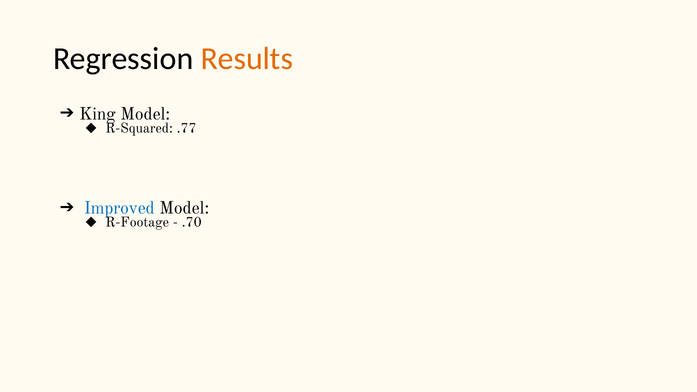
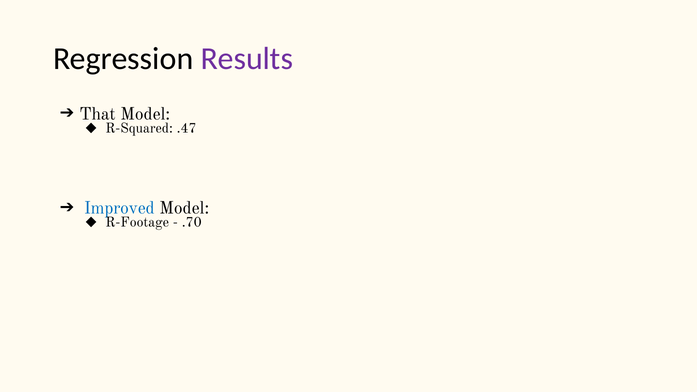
Results colour: orange -> purple (247, 59)
King: King -> That (97, 114)
.77: .77 -> .47 (187, 128)
